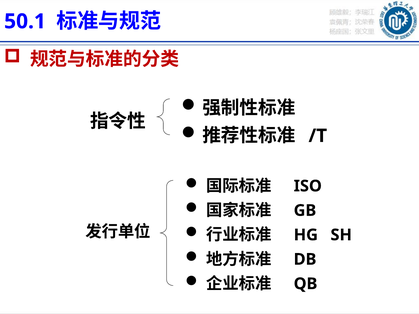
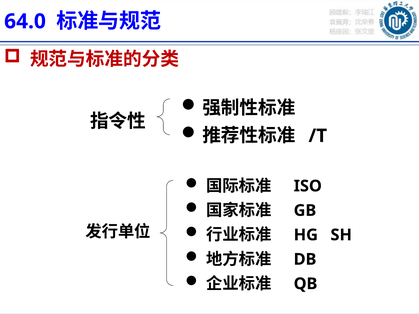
50.1: 50.1 -> 64.0 (25, 21)
